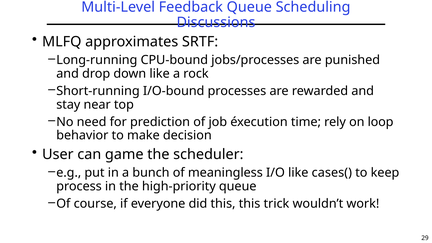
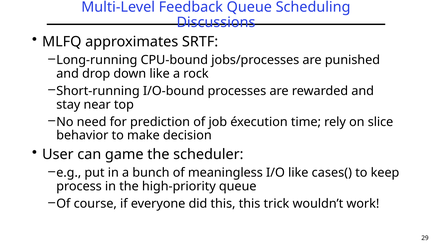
loop: loop -> slice (381, 122)
